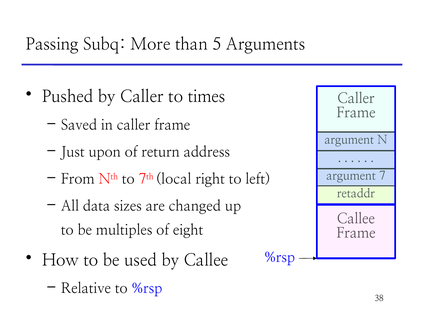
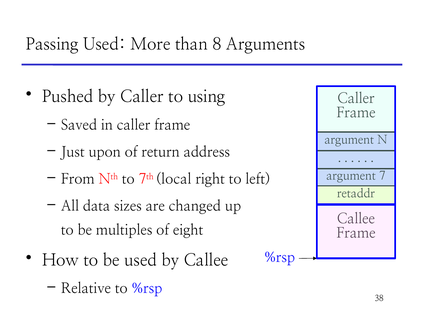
Passing Subq: Subq -> Used (104, 44)
5: 5 -> 8 (217, 44)
times: times -> using (207, 97)
